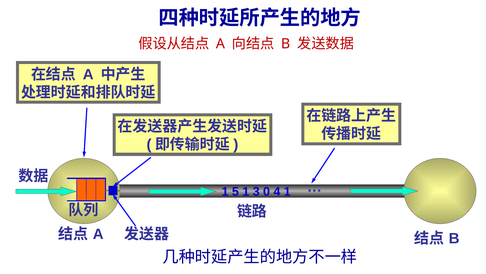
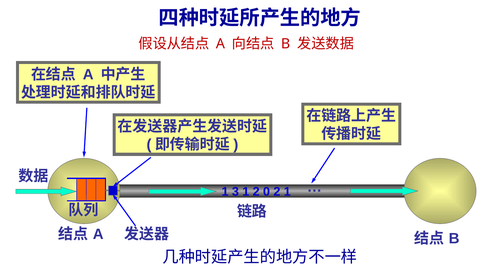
5: 5 -> 3 (235, 191)
1 3: 3 -> 2 (256, 191)
0 4: 4 -> 2 (277, 191)
